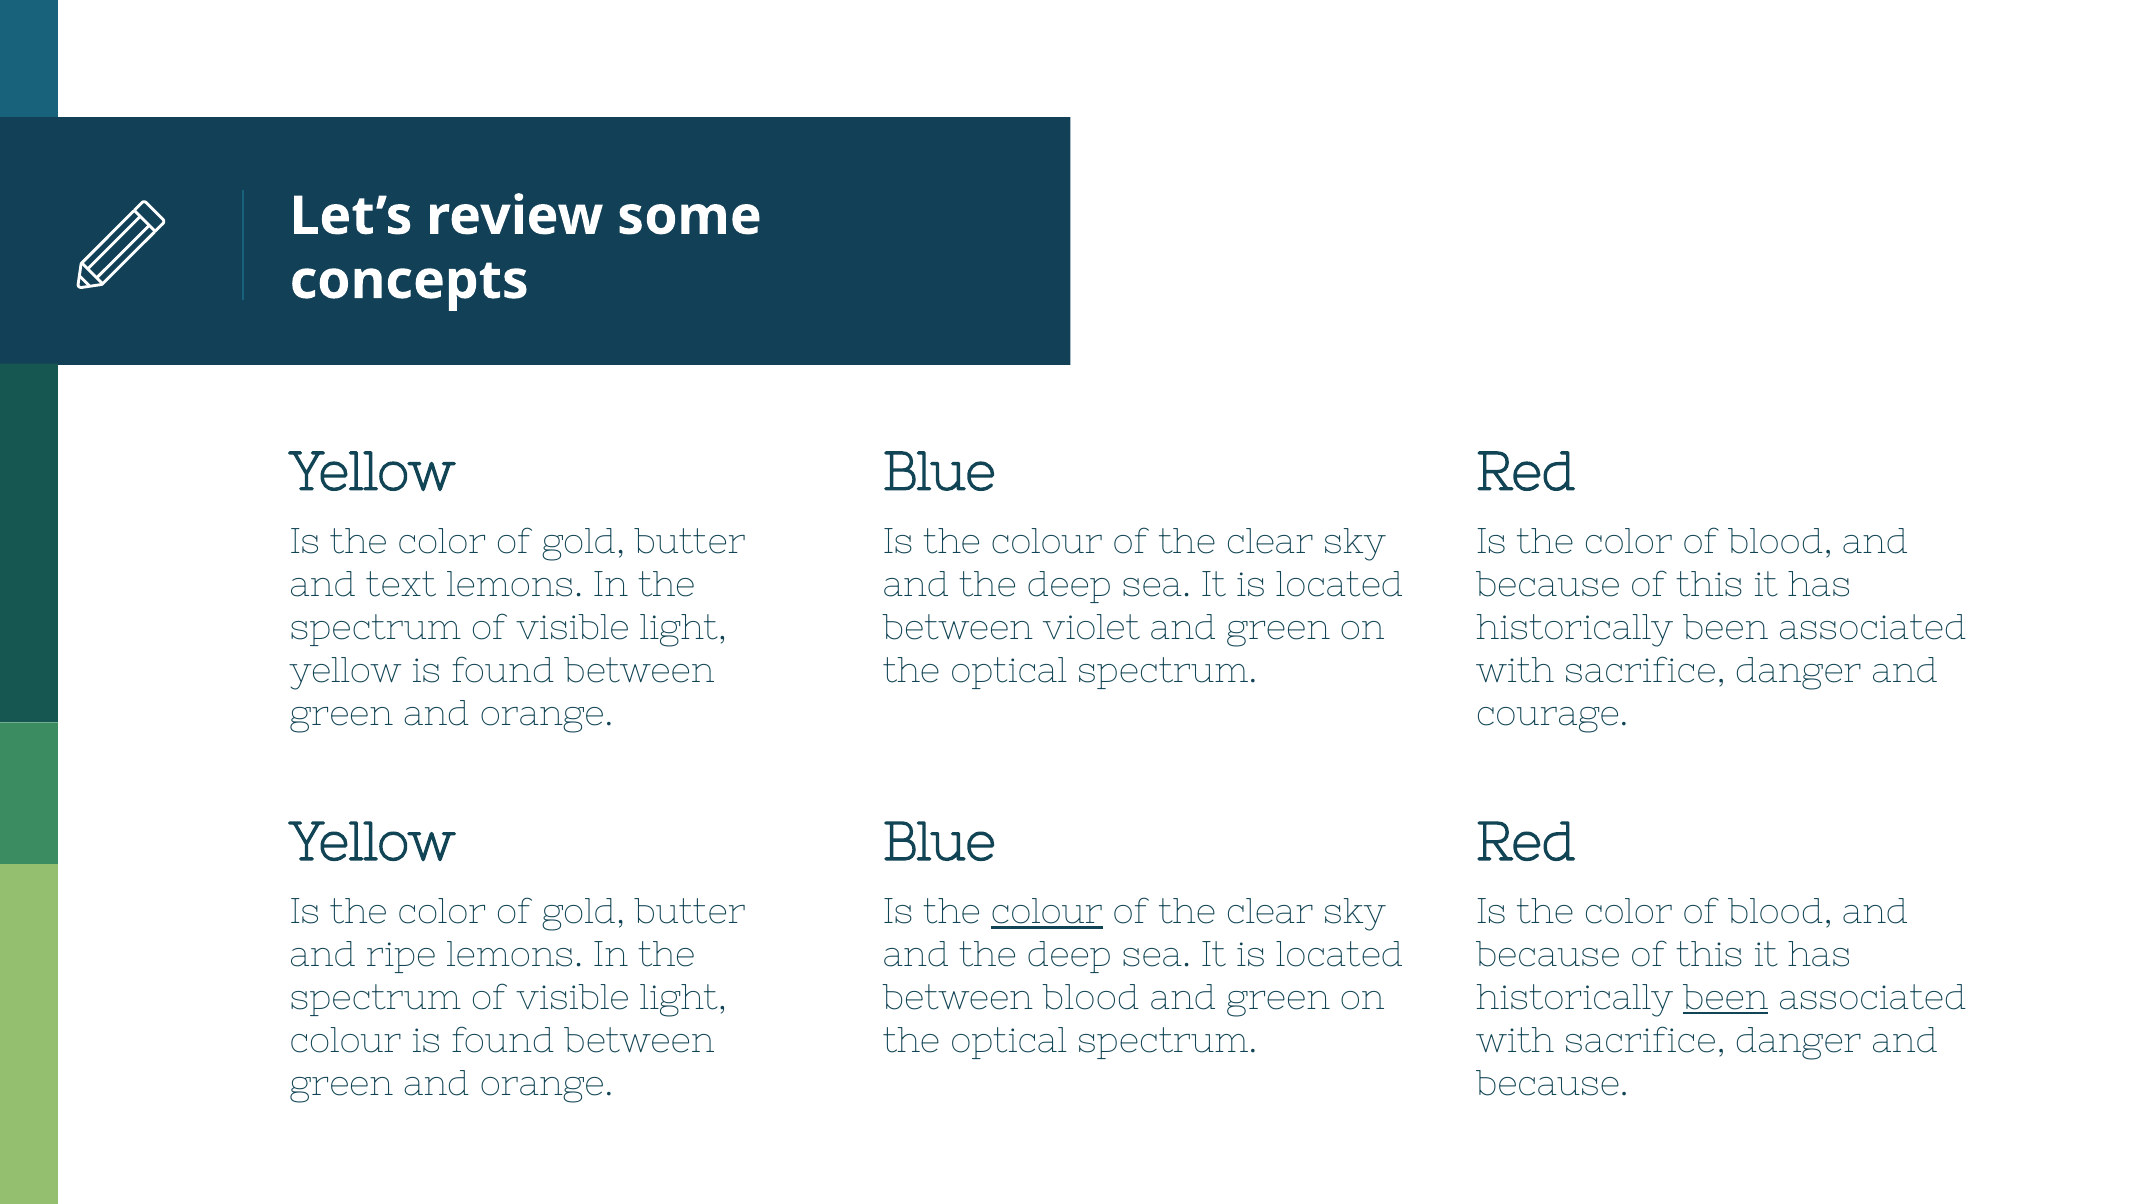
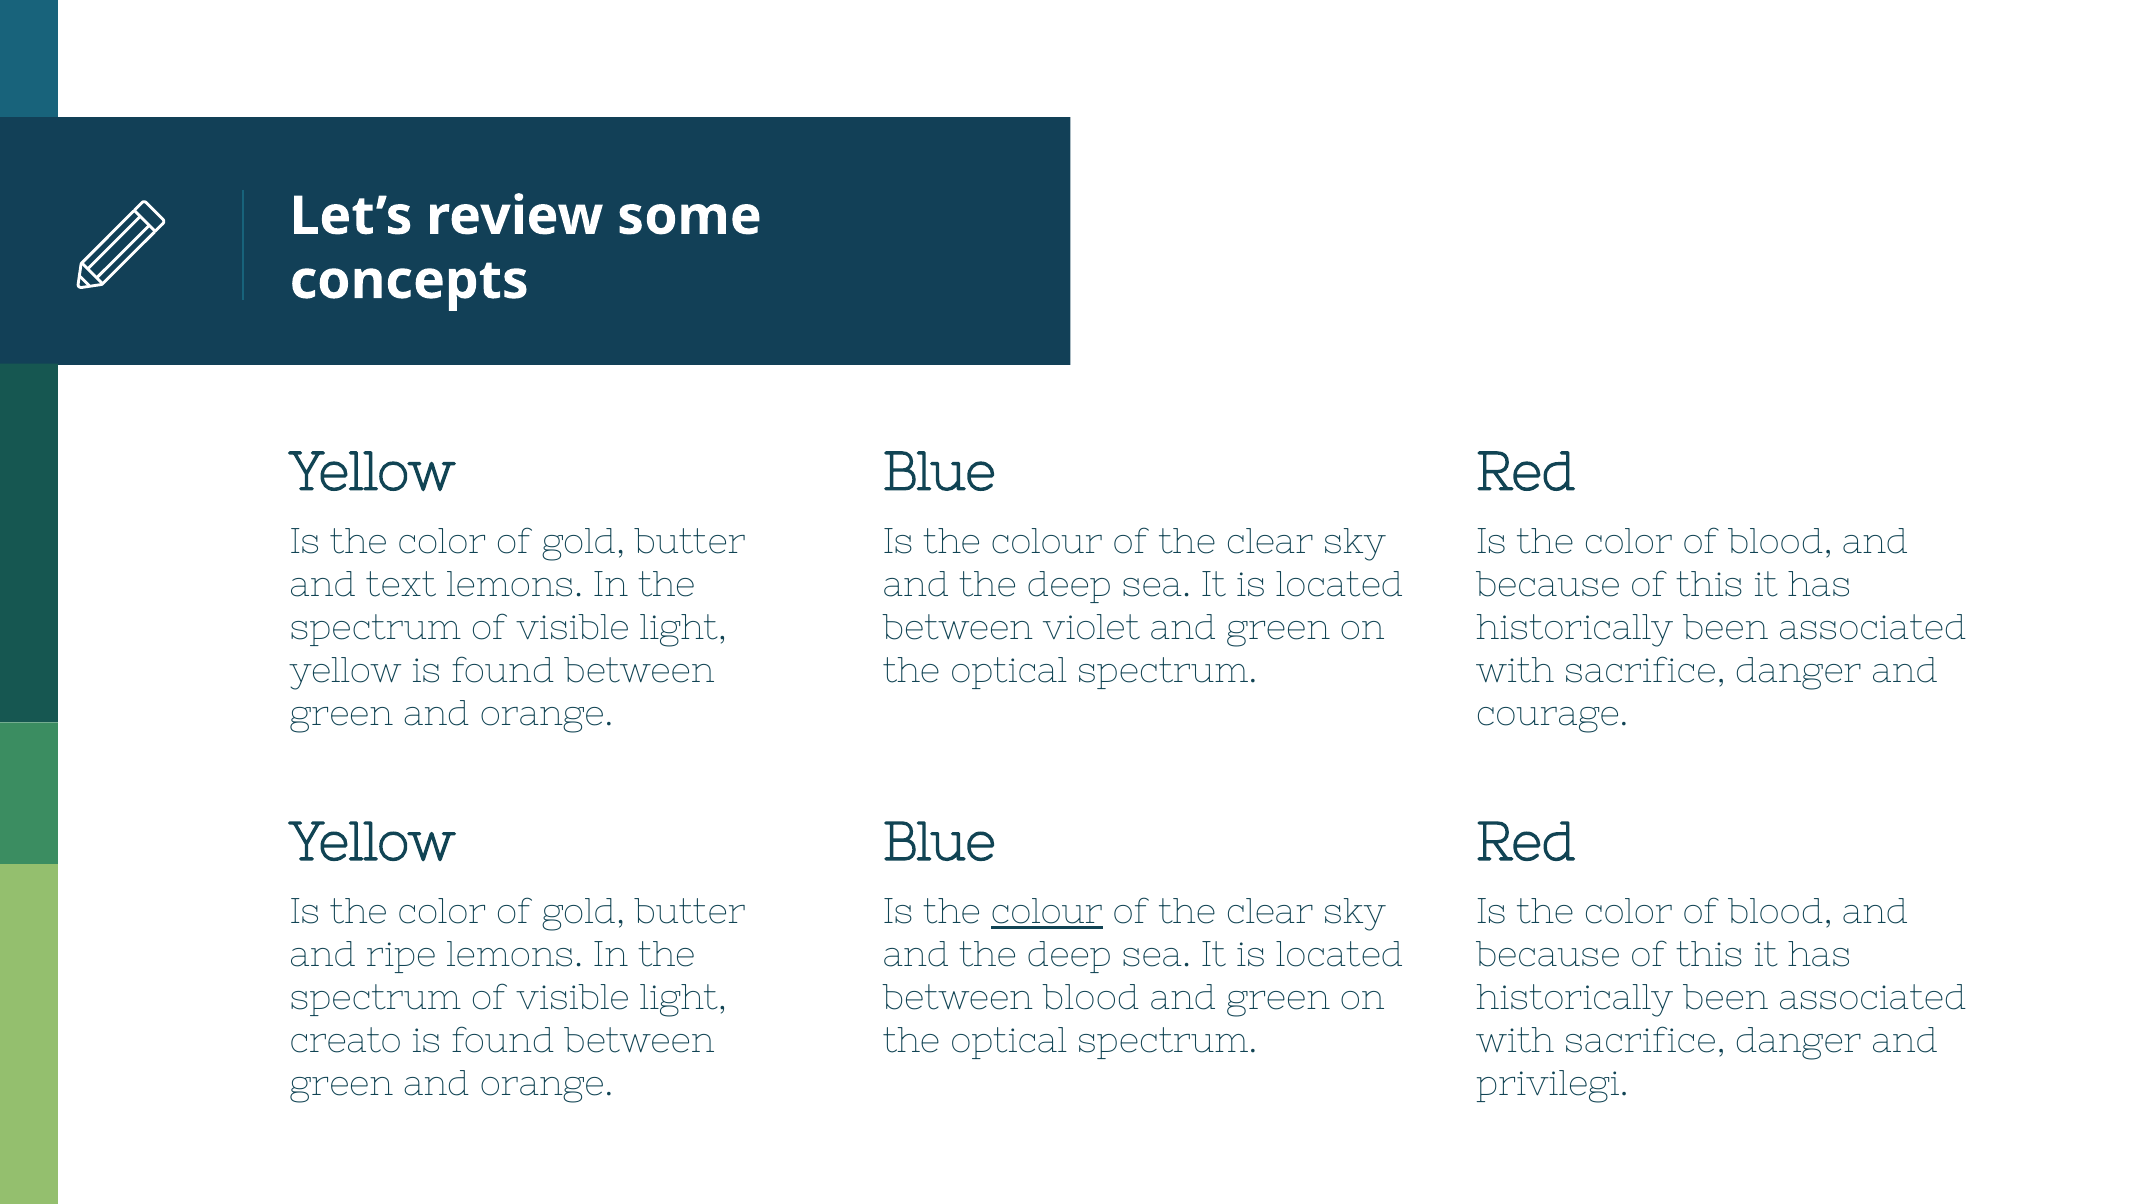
been underline: present -> none (1726, 998)
colour: colour -> creato (346, 1041)
because: because -> privilegi (1552, 1084)
